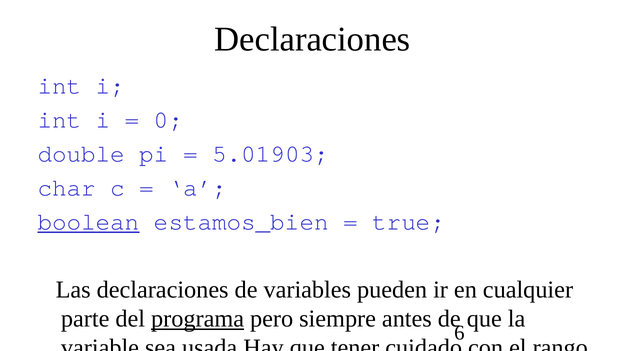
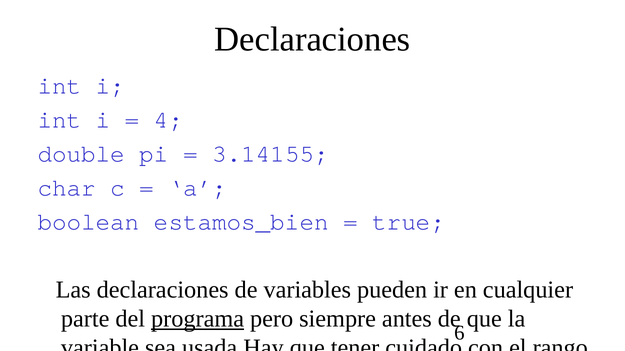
0: 0 -> 4 (169, 120)
5.01903: 5.01903 -> 3.14155 (270, 154)
boolean underline: present -> none (88, 222)
